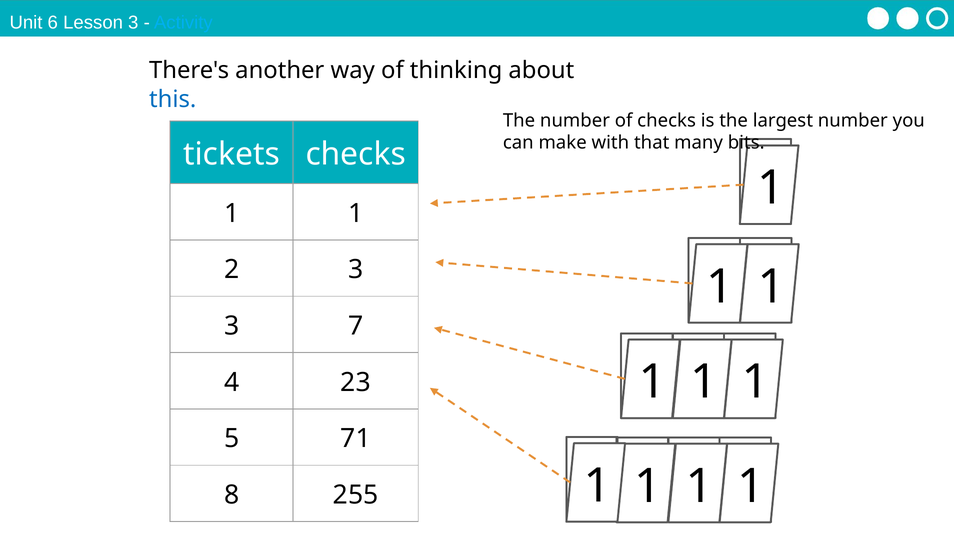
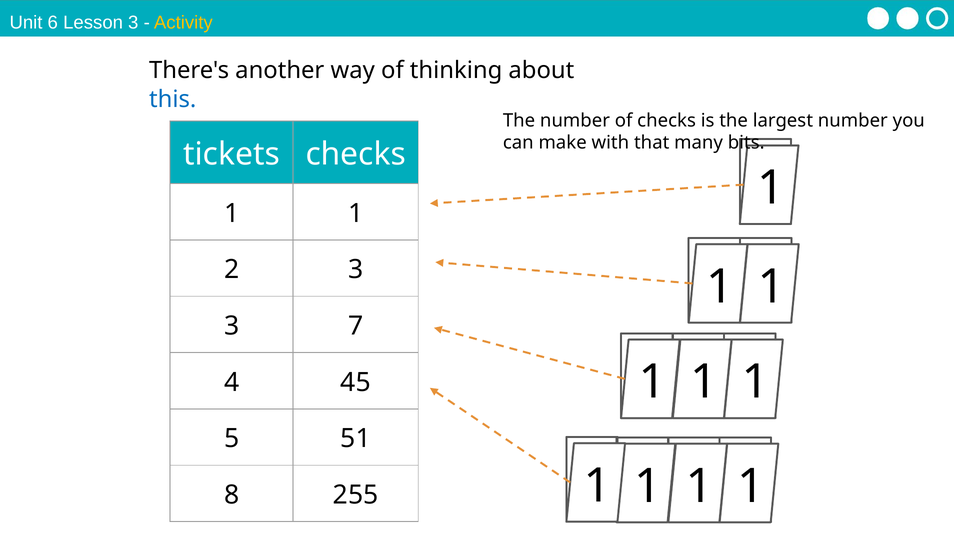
Activity colour: light blue -> yellow (183, 22)
23: 23 -> 45 (356, 382)
71: 71 -> 51 (356, 438)
